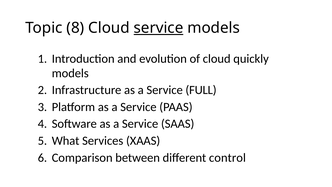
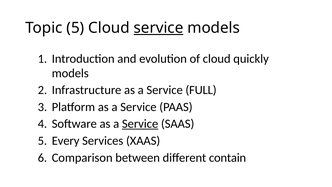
Topic 8: 8 -> 5 (75, 28)
Service underline: none -> present (140, 124)
What: What -> Every (66, 141)
control: control -> contain (228, 157)
